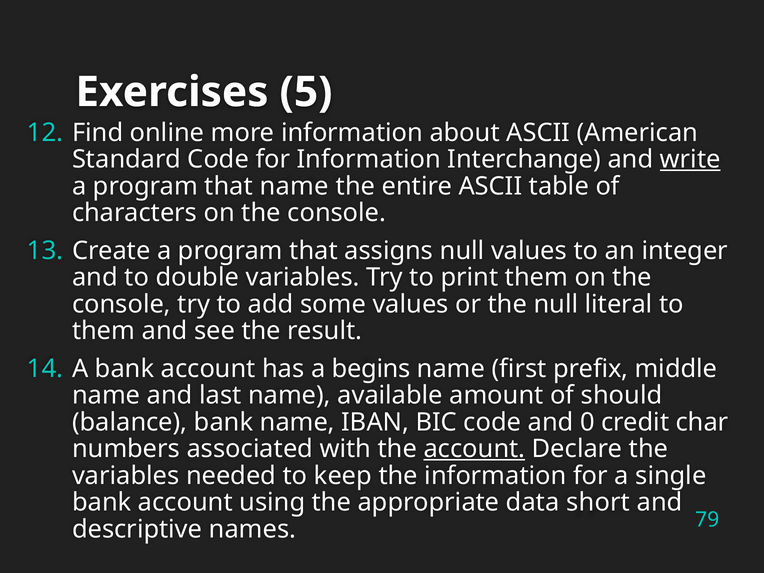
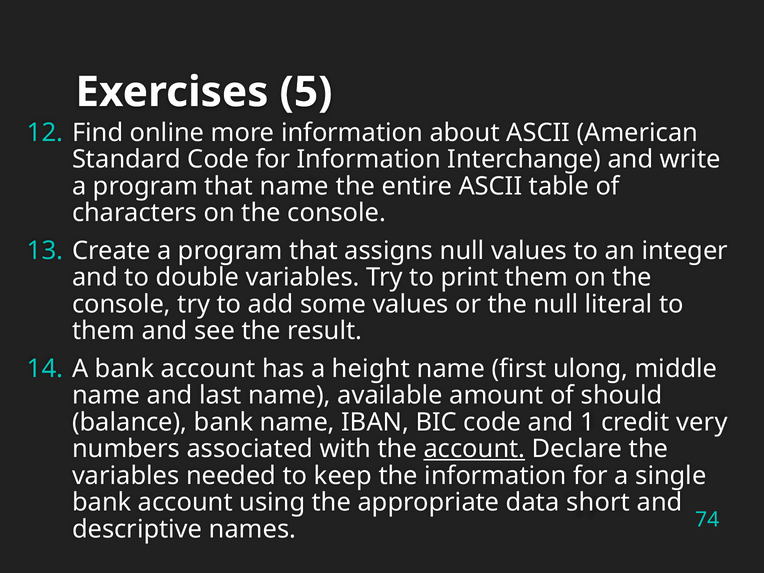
write underline: present -> none (690, 159)
begins: begins -> height (371, 369)
prefix: prefix -> ulong (591, 369)
0: 0 -> 1 (587, 422)
char: char -> very (702, 422)
79: 79 -> 74 (707, 520)
